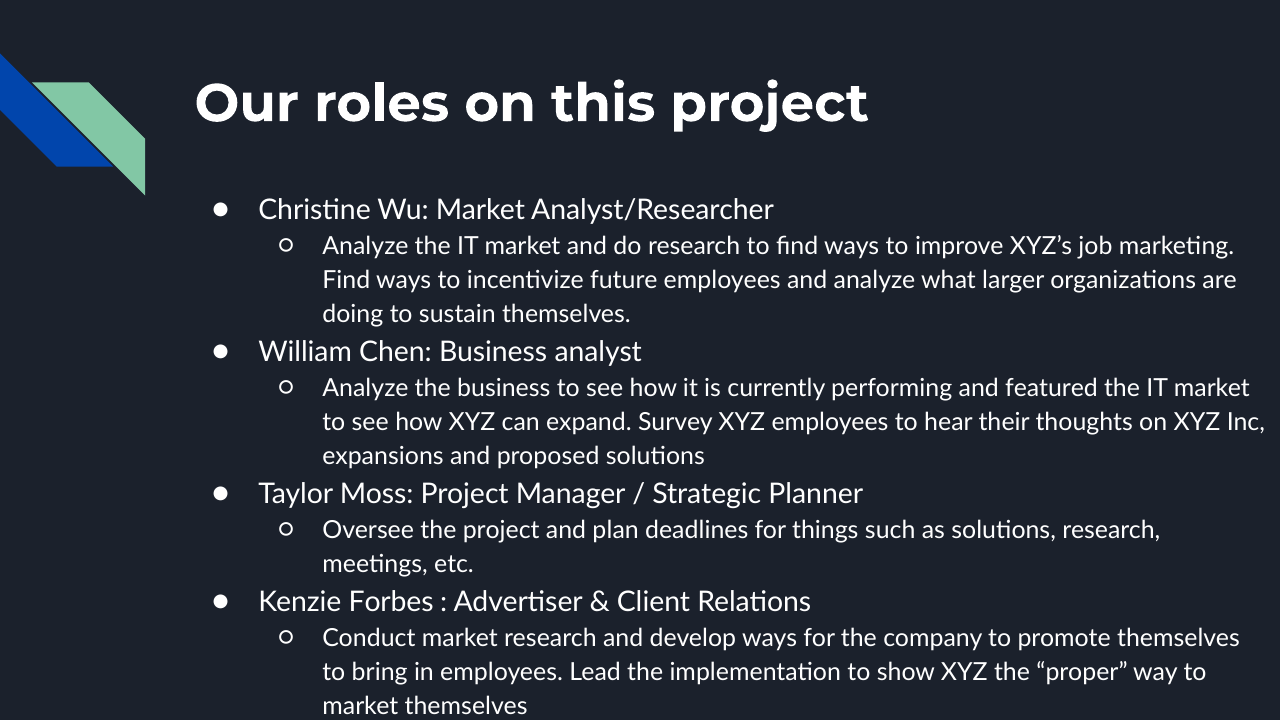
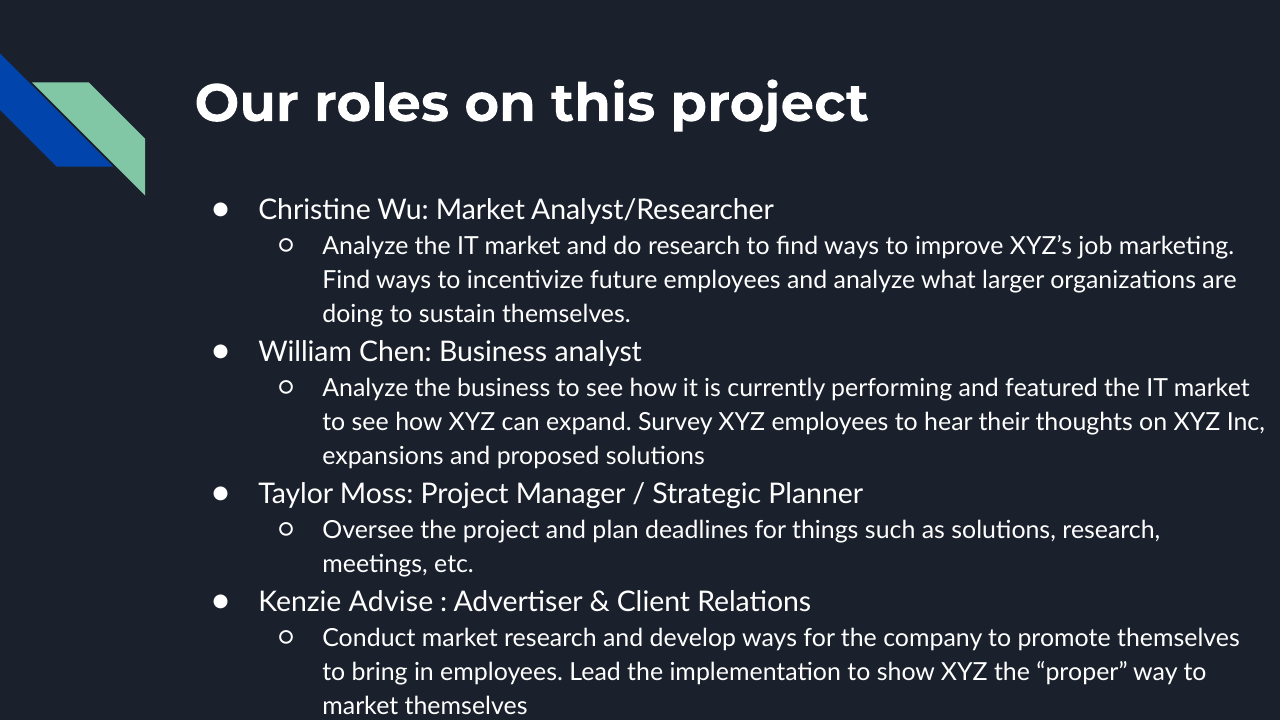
Forbes: Forbes -> Advise (391, 602)
